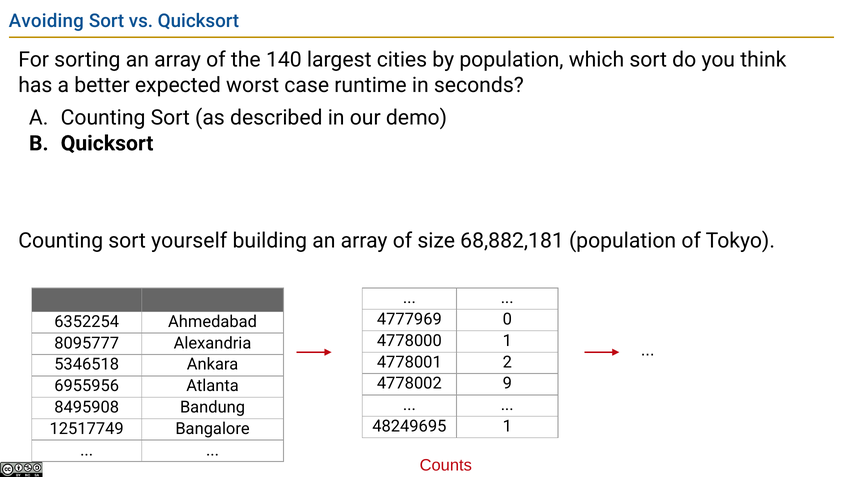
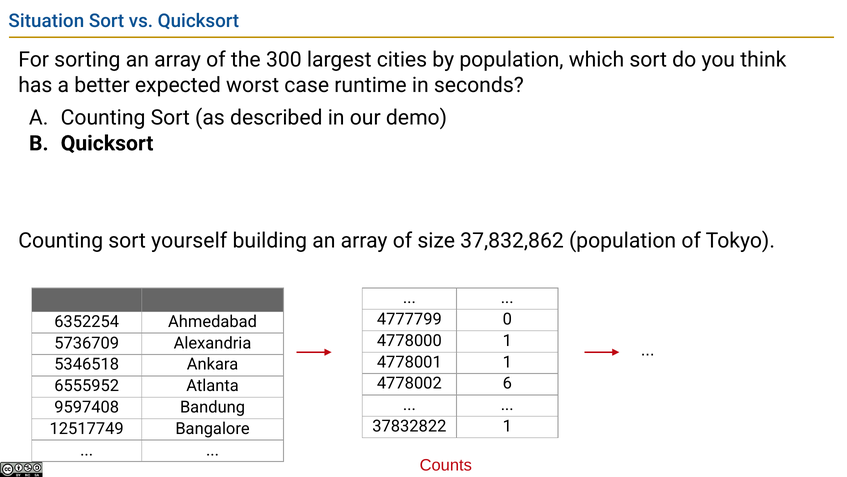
Avoiding: Avoiding -> Situation (46, 21)
140: 140 -> 300 (284, 60)
68,882,181: 68,882,181 -> 37,832,862 (512, 241)
4777969: 4777969 -> 4777799 (409, 319)
8095777: 8095777 -> 5736709 (87, 343)
4778001 2: 2 -> 1 (507, 362)
9: 9 -> 6 (507, 383)
6955956: 6955956 -> 6555952 (87, 385)
8495908: 8495908 -> 9597408 (87, 407)
48249695: 48249695 -> 37832822 (409, 426)
